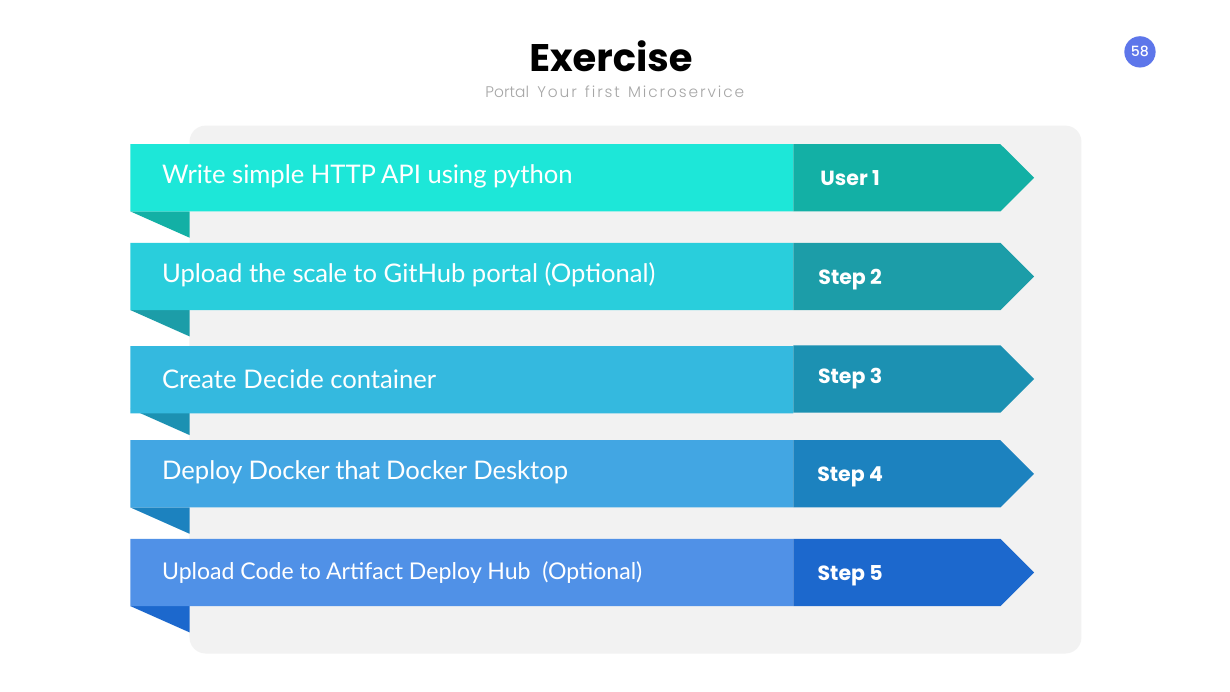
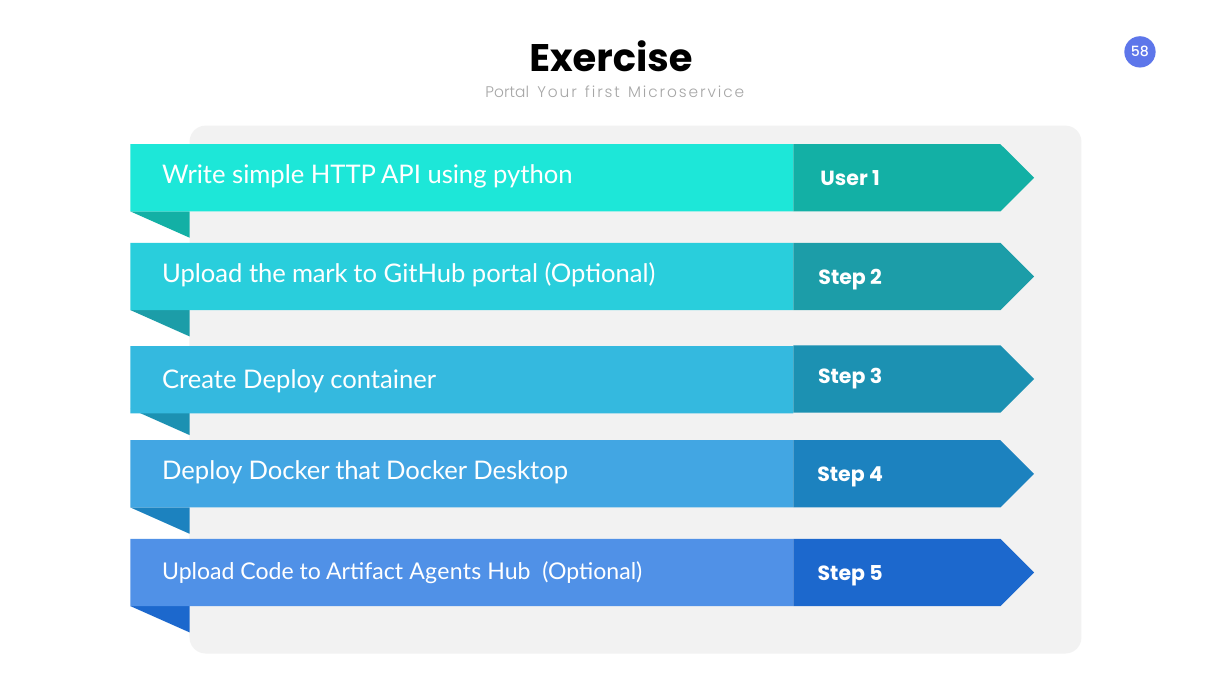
scale: scale -> mark (320, 274)
Create Decide: Decide -> Deploy (284, 380)
Artifact Deploy: Deploy -> Agents (445, 571)
